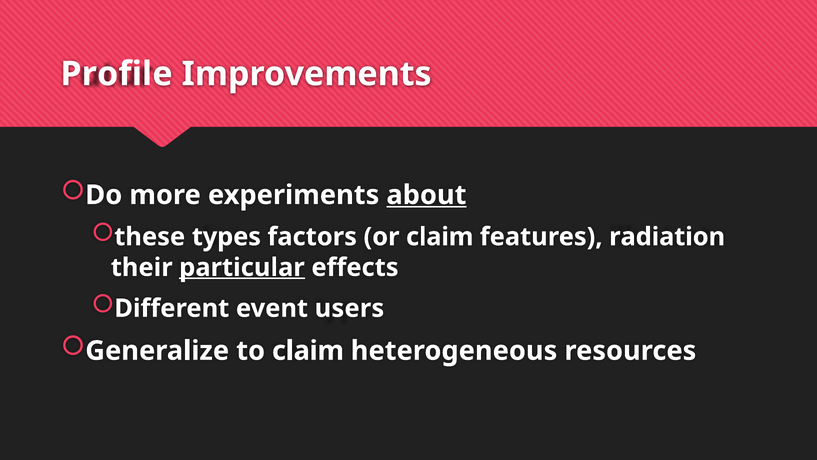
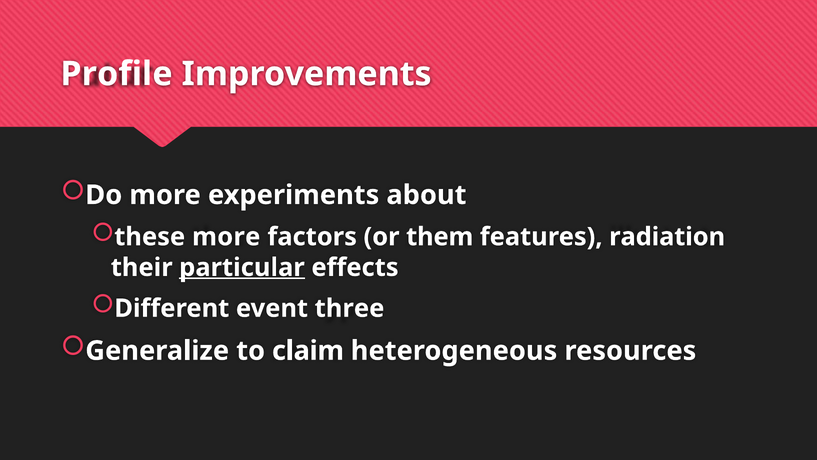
about underline: present -> none (426, 195)
these types: types -> more (226, 237)
or claim: claim -> them (440, 237)
users: users -> three (350, 308)
